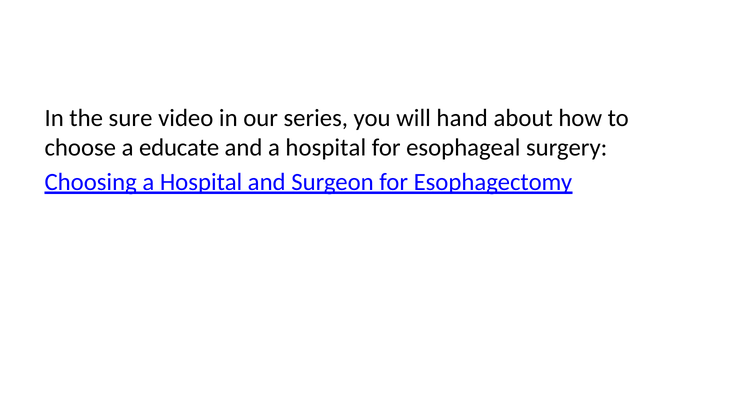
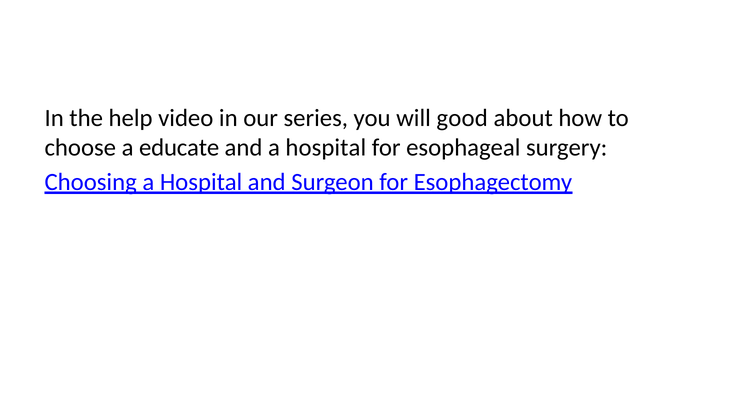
sure: sure -> help (131, 118)
hand: hand -> good (462, 118)
